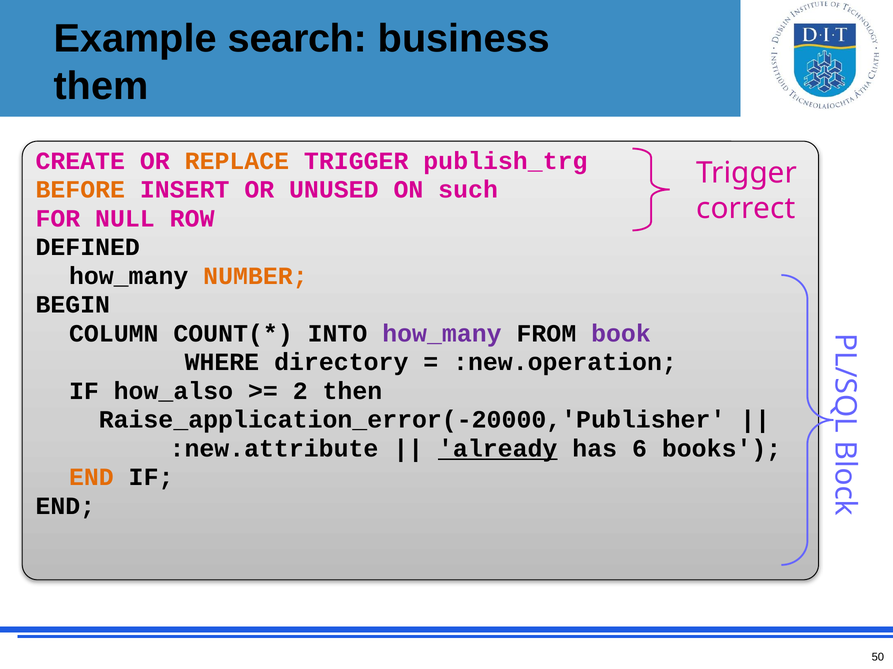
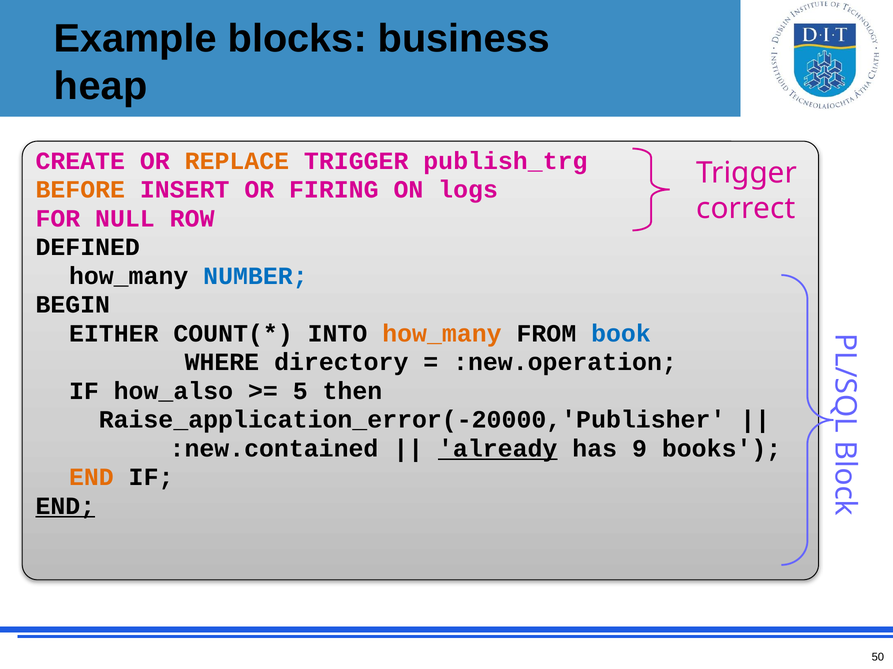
search: search -> blocks (297, 39)
them: them -> heap (101, 86)
UNUSED: UNUSED -> FIRING (334, 190)
such: such -> logs (468, 190)
NUMBER colour: orange -> blue (255, 276)
COLUMN: COLUMN -> EITHER (114, 334)
how_many colour: purple -> orange (442, 334)
book colour: purple -> blue (621, 334)
2: 2 -> 5 (300, 391)
:new.attribute: :new.attribute -> :new.contained (274, 449)
6: 6 -> 9 (639, 449)
END underline: none -> present (65, 507)
